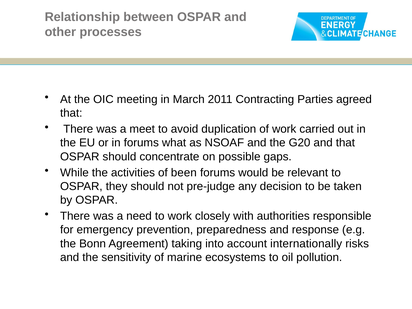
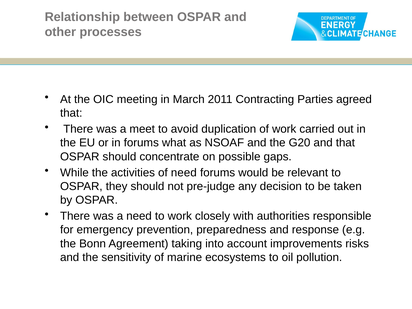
of been: been -> need (184, 173)
internationally: internationally -> improvements (306, 244)
